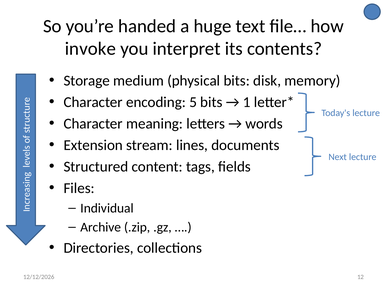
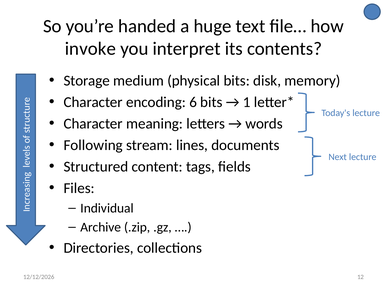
5: 5 -> 6 (193, 102)
Extension: Extension -> Following (93, 145)
